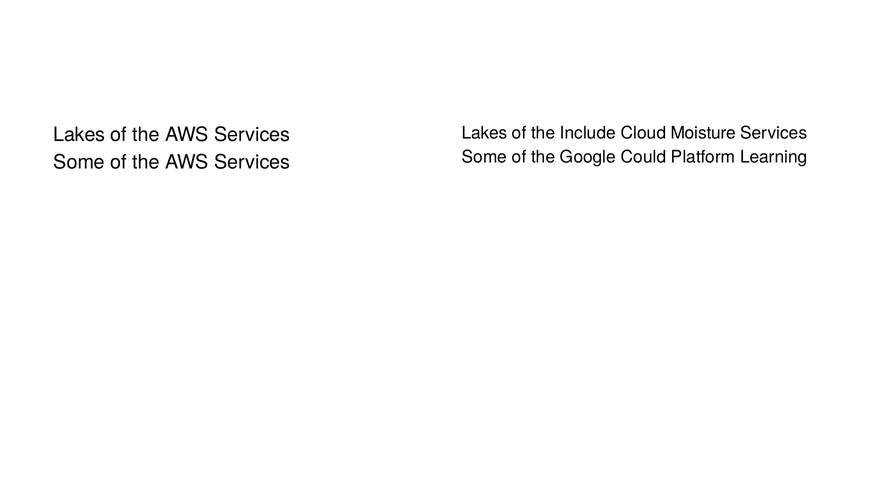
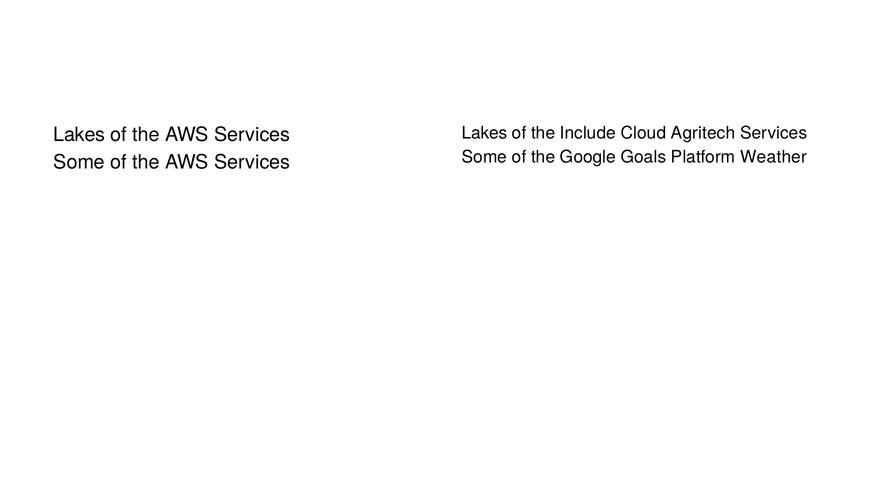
Moisture: Moisture -> Agritech (703, 133)
Could: Could -> Goals (643, 157)
Learning: Learning -> Weather (774, 157)
